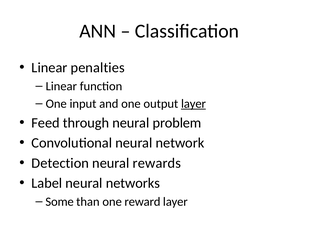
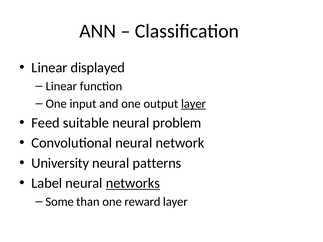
penalties: penalties -> displayed (98, 68)
through: through -> suitable (86, 123)
Detection: Detection -> University (60, 163)
rewards: rewards -> patterns (157, 163)
networks underline: none -> present (133, 183)
